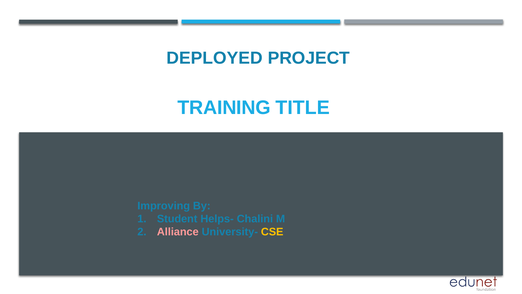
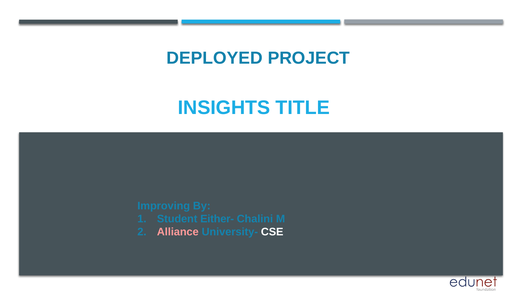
TRAINING: TRAINING -> INSIGHTS (224, 108)
Helps-: Helps- -> Either- (217, 219)
CSE colour: yellow -> white (272, 232)
